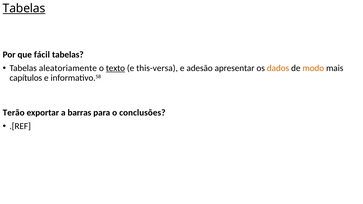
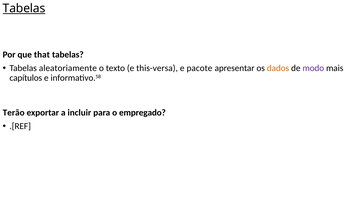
fácil: fácil -> that (42, 55)
texto underline: present -> none (115, 68)
adesão: adesão -> pacote (199, 68)
modo colour: orange -> purple (313, 68)
barras: barras -> incluir (79, 113)
conclusões: conclusões -> empregado (142, 113)
